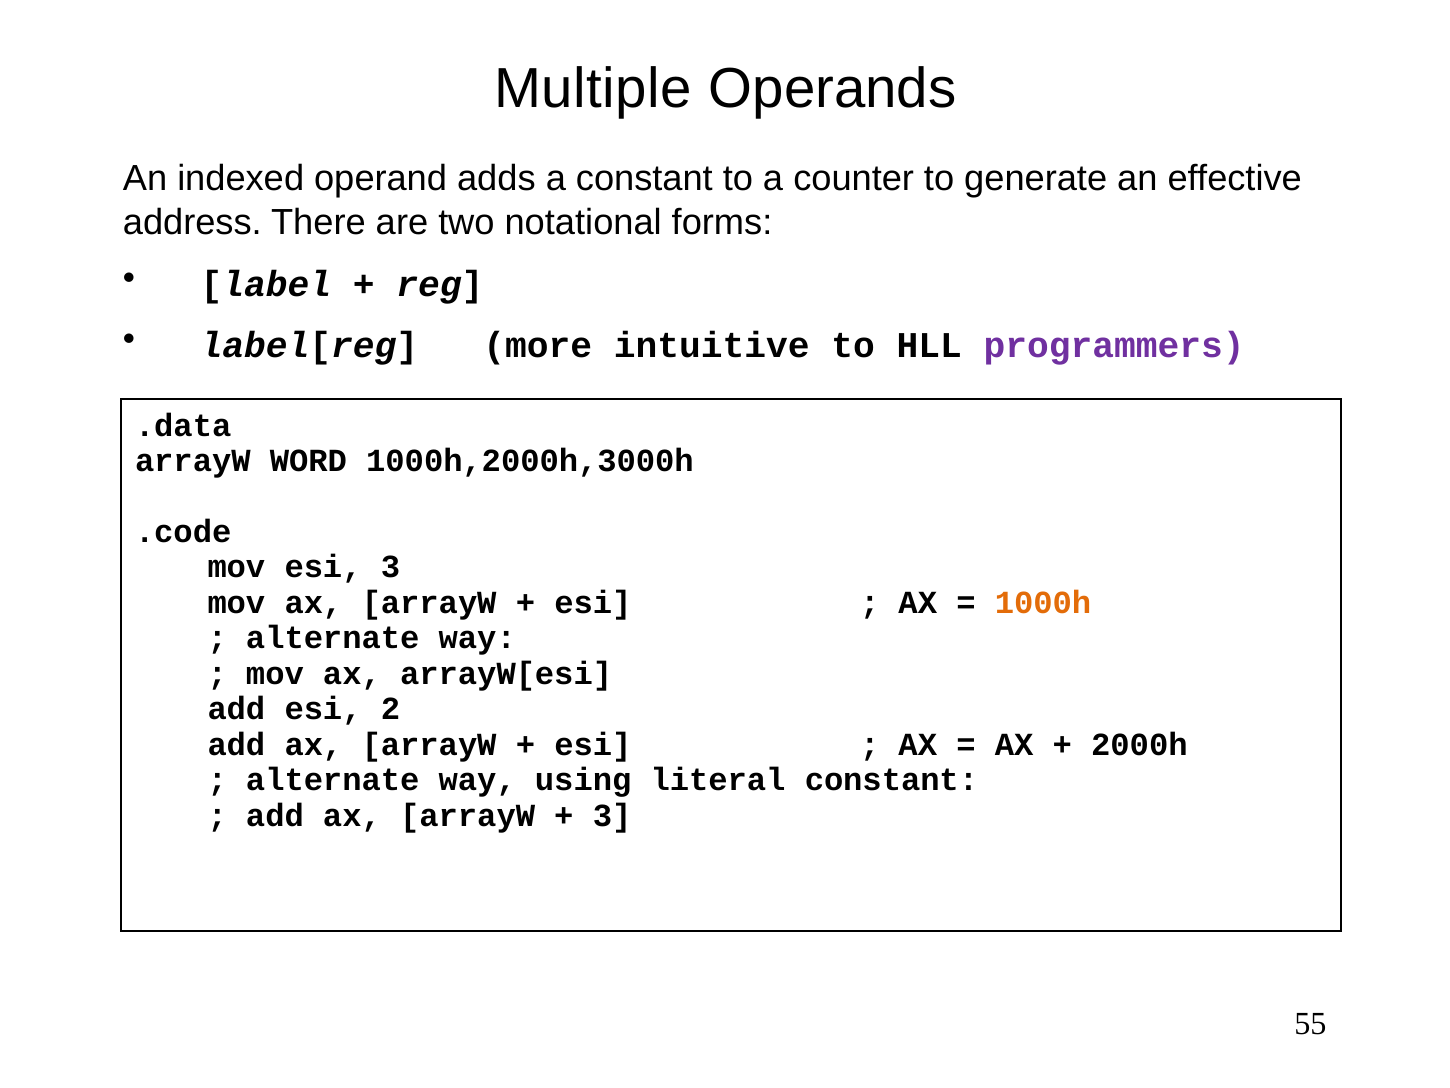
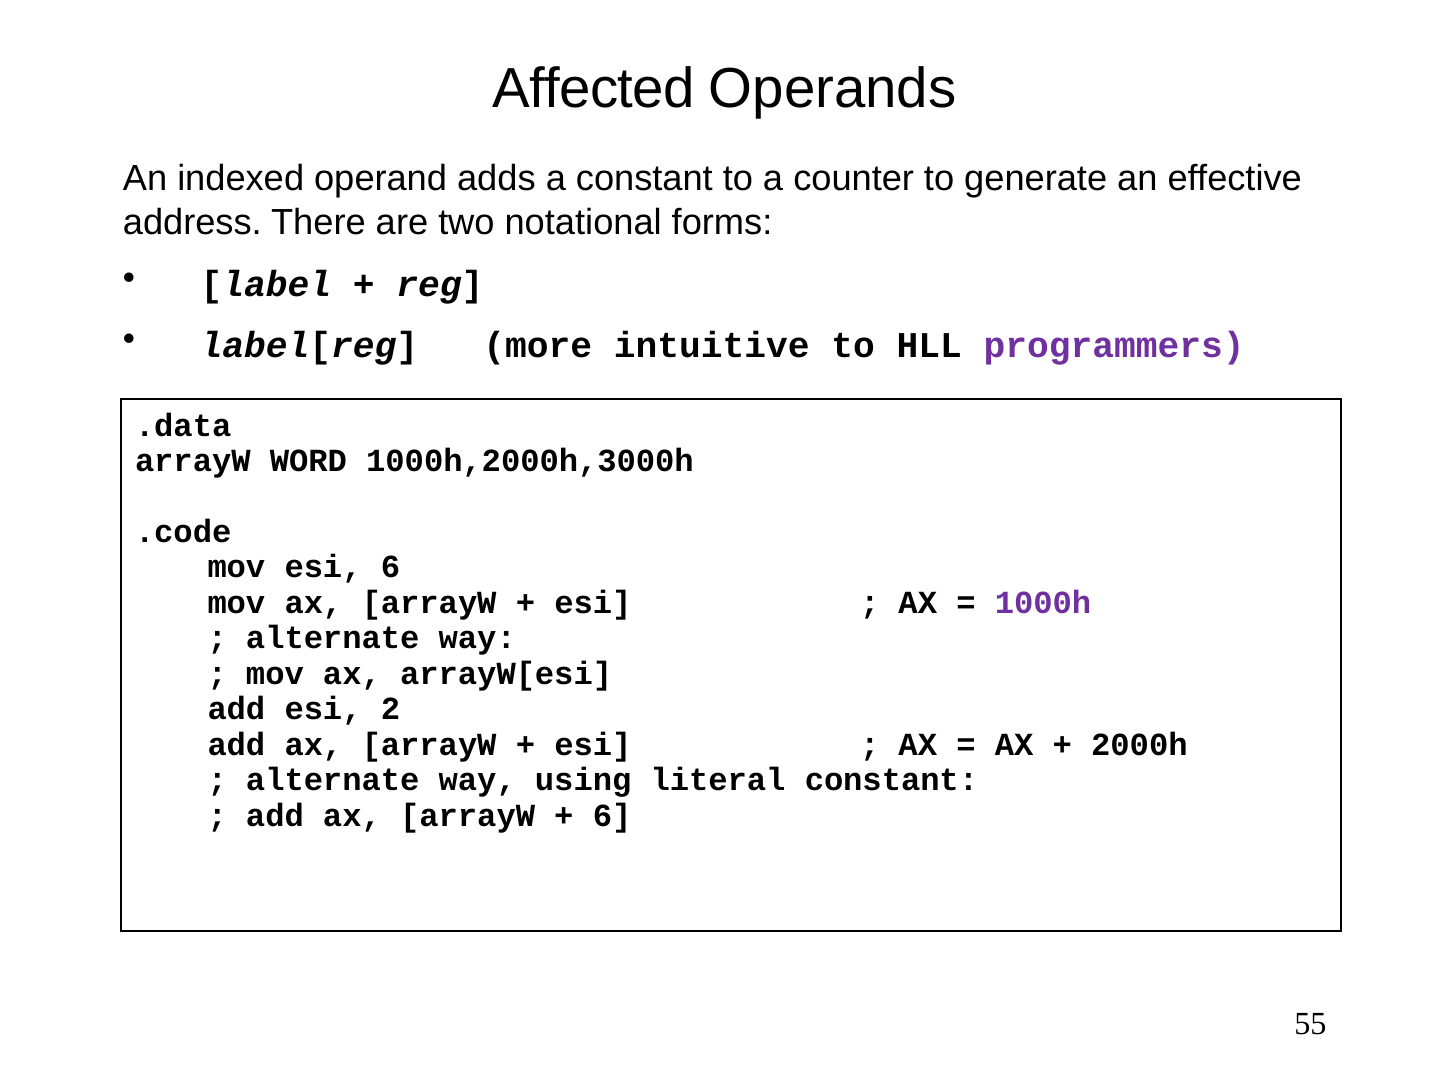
Multiple: Multiple -> Affected (594, 88)
esi 3: 3 -> 6 (391, 567)
1000h colour: orange -> purple (1043, 603)
3: 3 -> 6 (612, 815)
